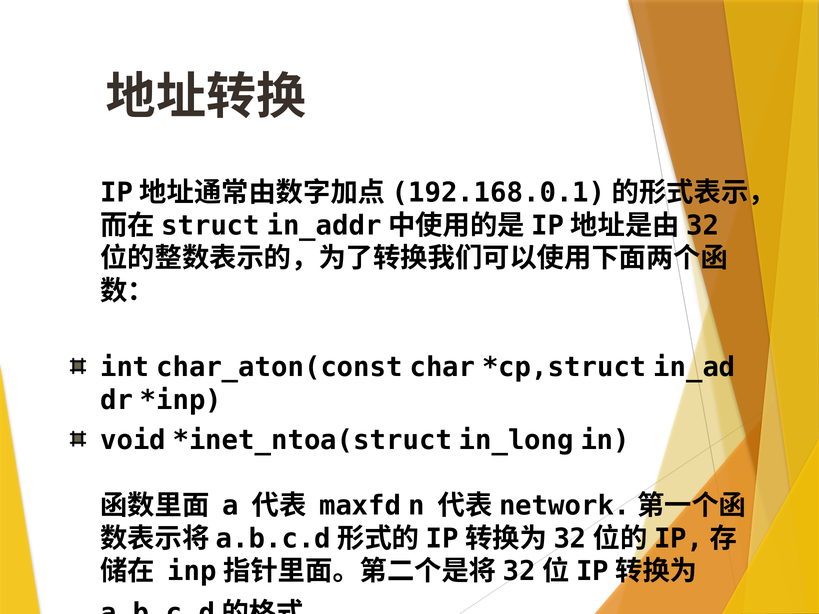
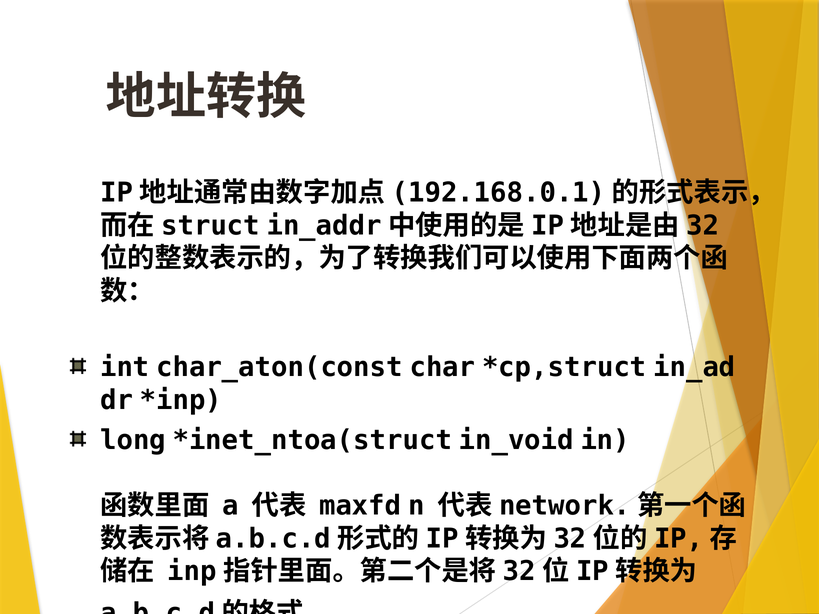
void: void -> long (133, 440)
in_long: in_long -> in_void (516, 440)
